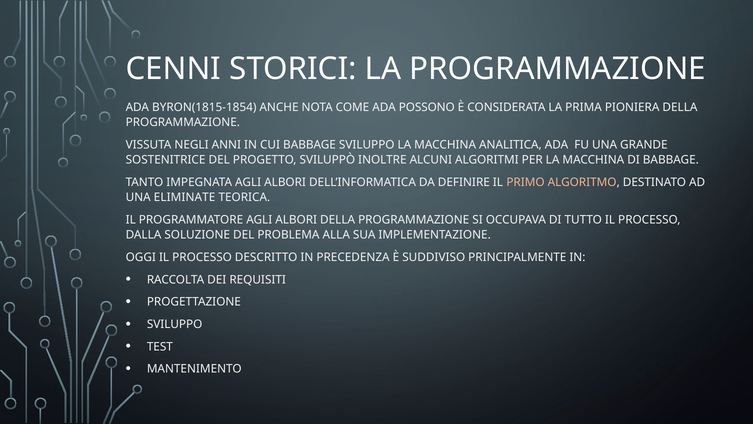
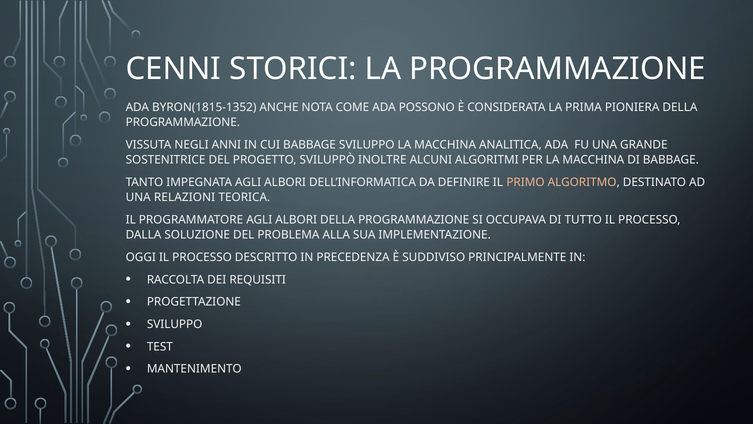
BYRON(1815-1854: BYRON(1815-1854 -> BYRON(1815-1352 (204, 107)
ELIMINATE: ELIMINATE -> RELAZIONI (185, 197)
